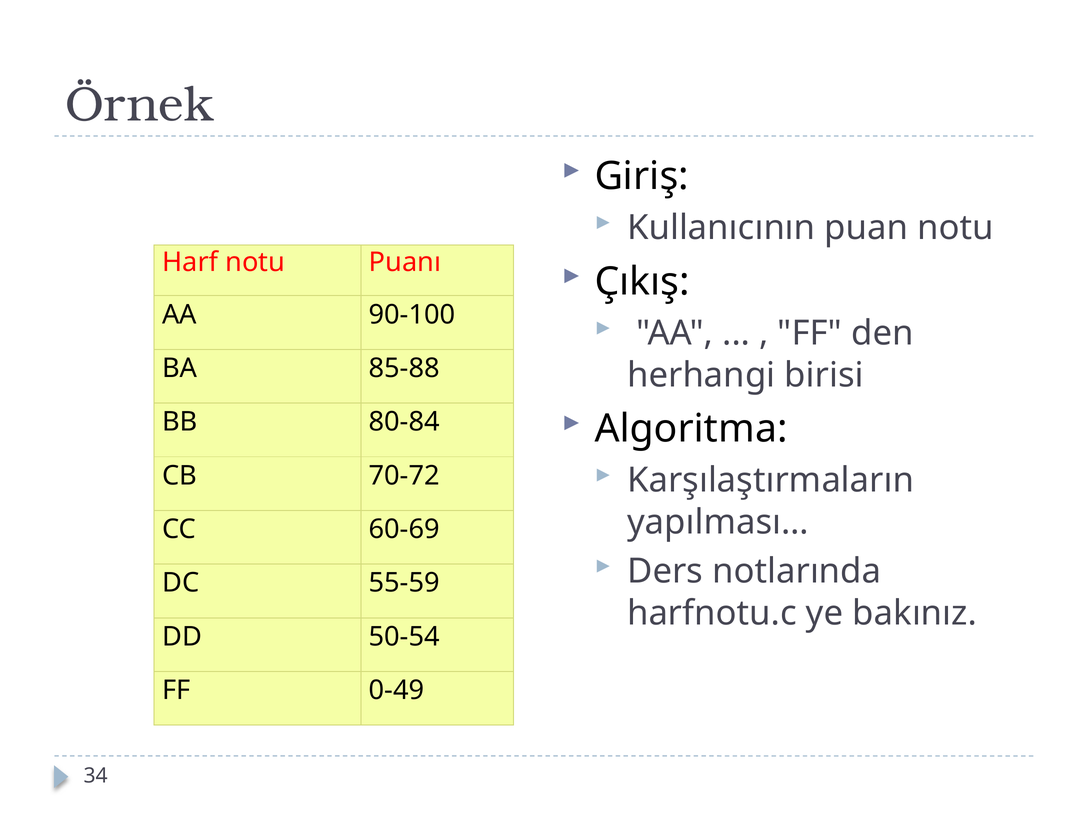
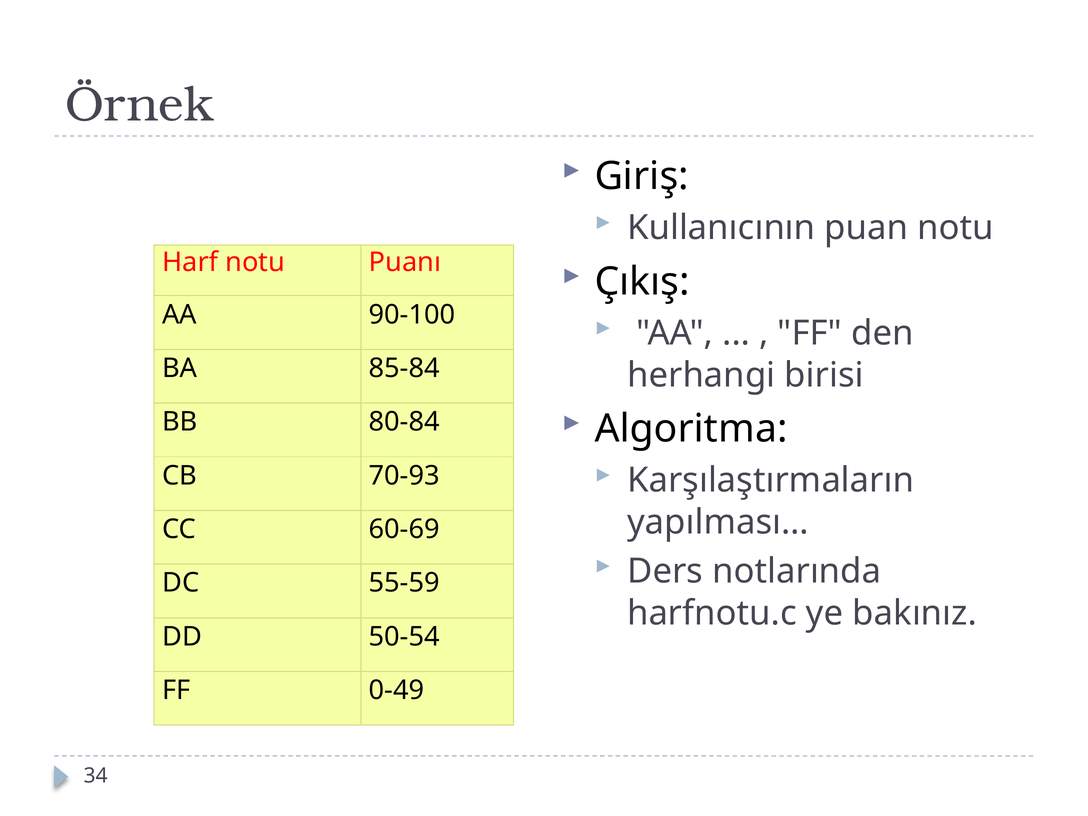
85-88: 85-88 -> 85-84 (404, 368)
70-72: 70-72 -> 70-93 (404, 476)
